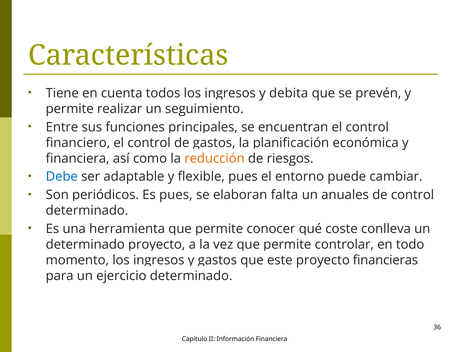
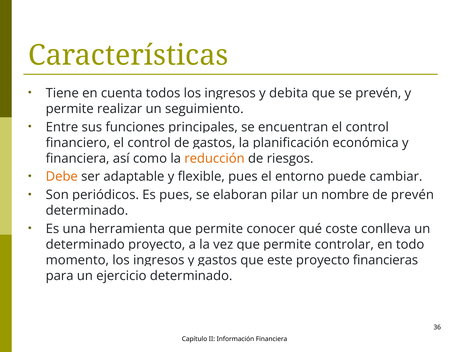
Debe colour: blue -> orange (62, 177)
falta: falta -> pilar (284, 195)
anuales: anuales -> nombre (345, 195)
de control: control -> prevén (412, 195)
